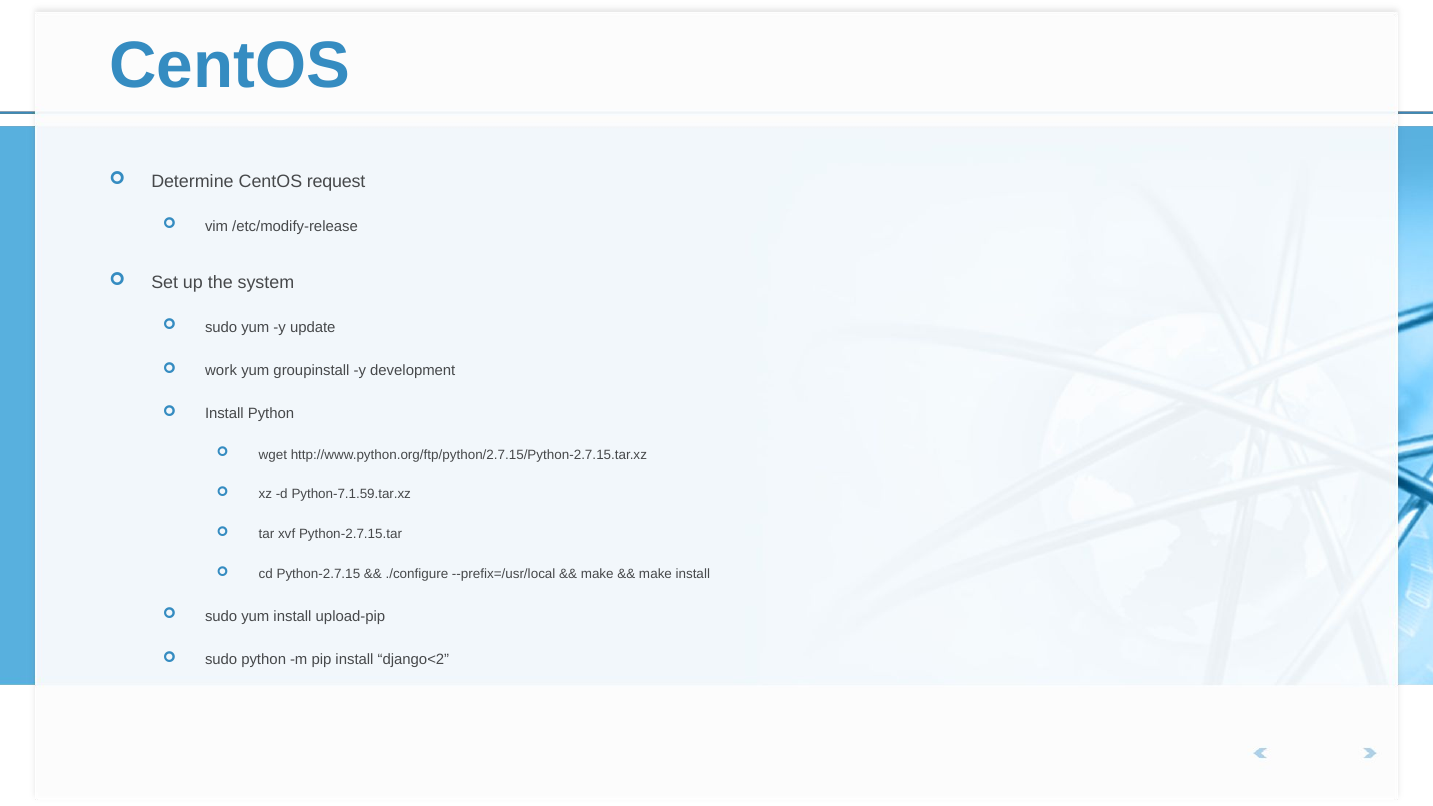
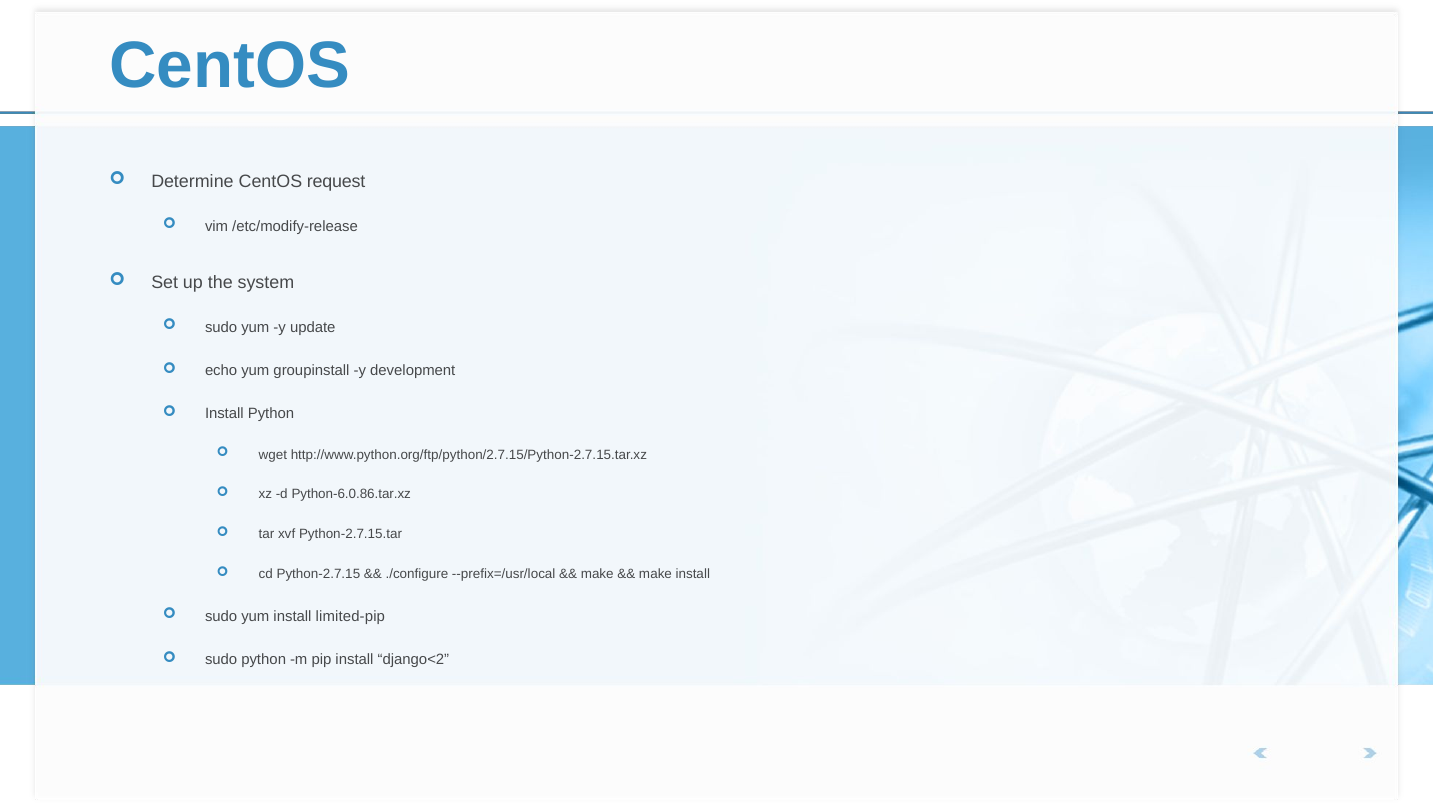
work: work -> echo (221, 371)
Python-7.1.59.tar.xz: Python-7.1.59.tar.xz -> Python-6.0.86.tar.xz (351, 494)
upload-pip: upload-pip -> limited-pip (350, 617)
